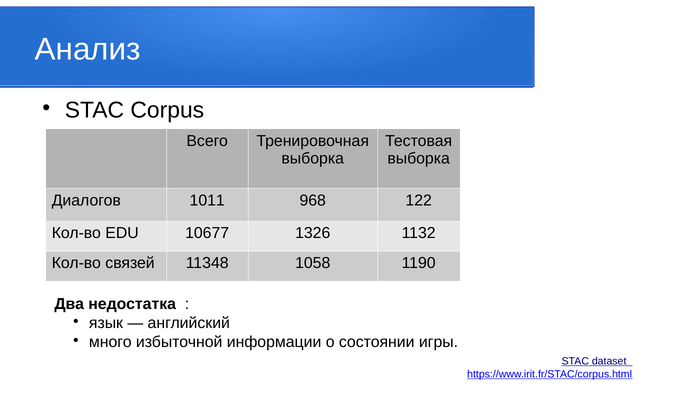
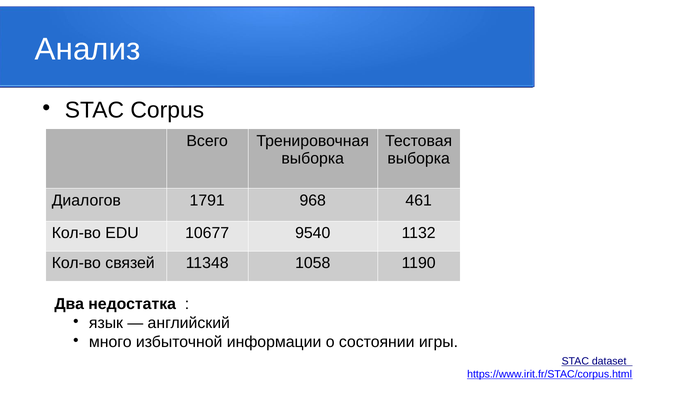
1011: 1011 -> 1791 (207, 200)
122: 122 -> 461 (419, 200)
1326: 1326 -> 9540 (313, 233)
